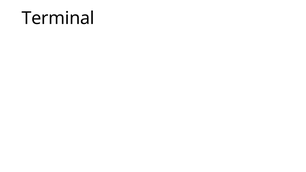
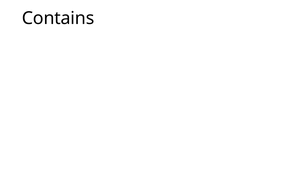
Terminal: Terminal -> Contains (58, 18)
